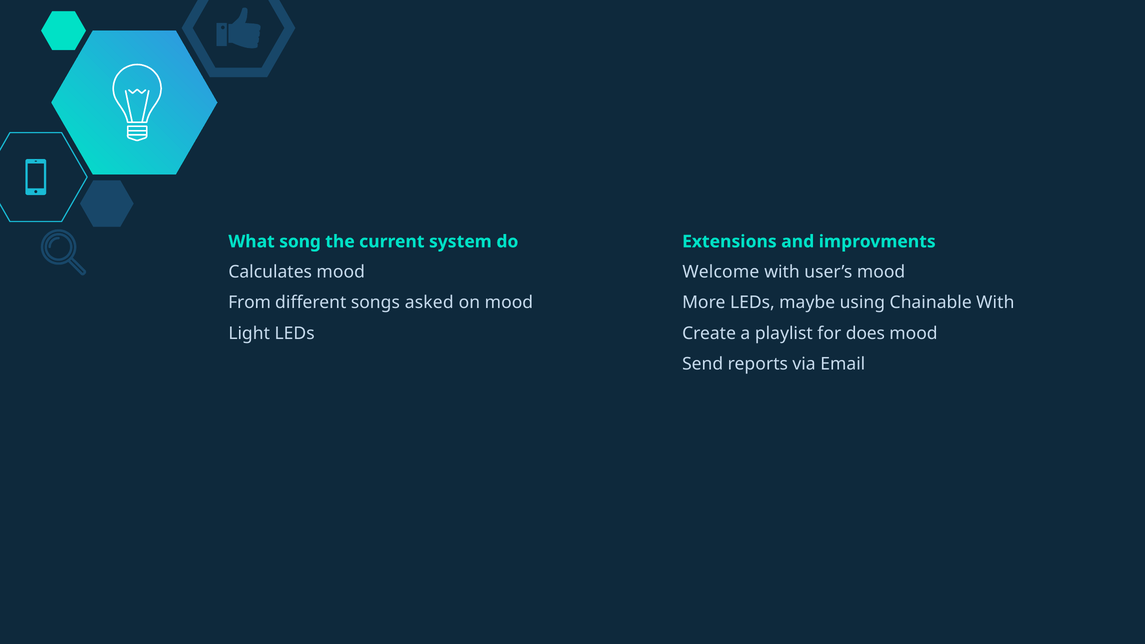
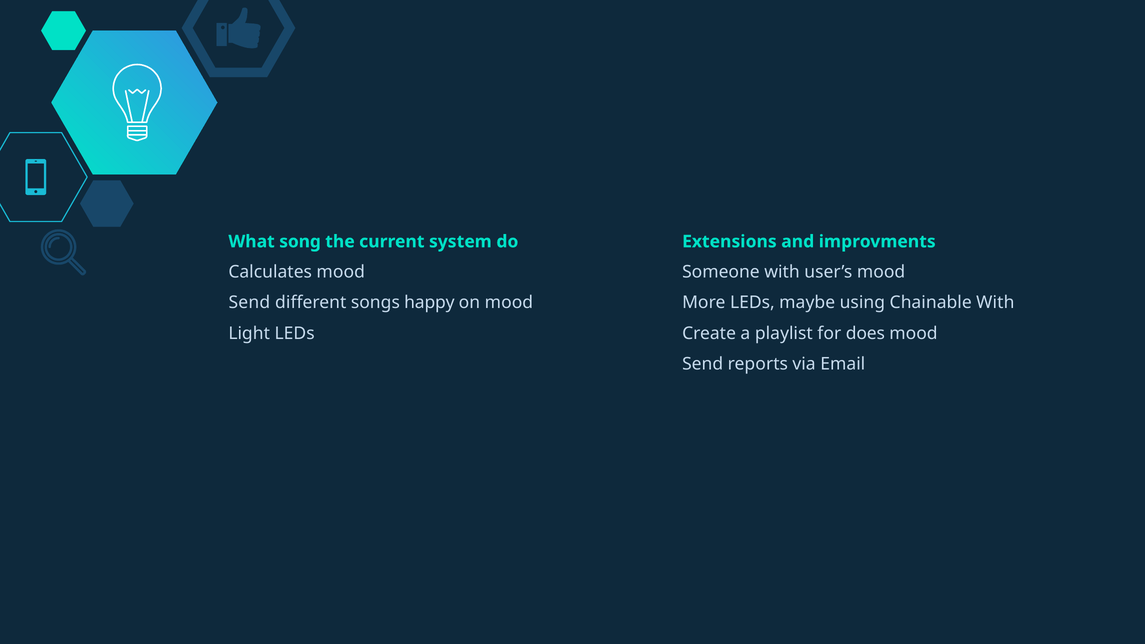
Welcome: Welcome -> Someone (721, 272)
From: From -> Send (249, 303)
asked: asked -> happy (429, 303)
